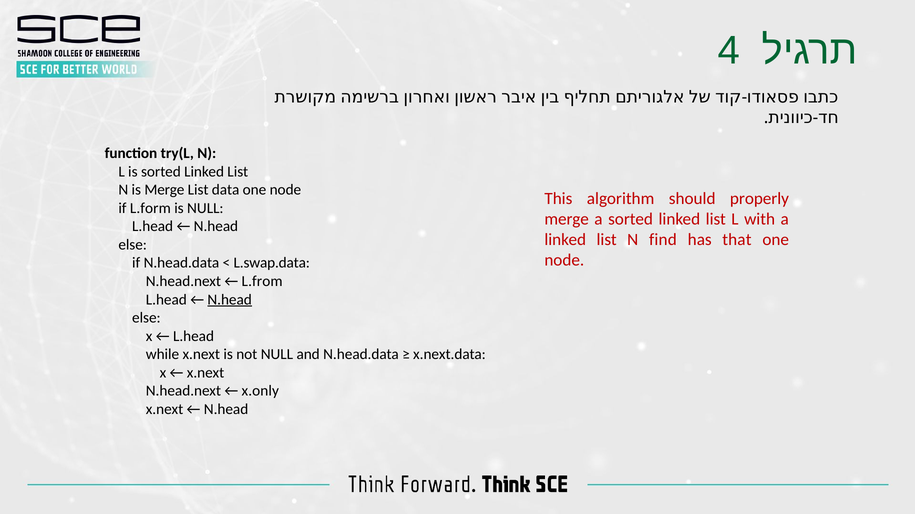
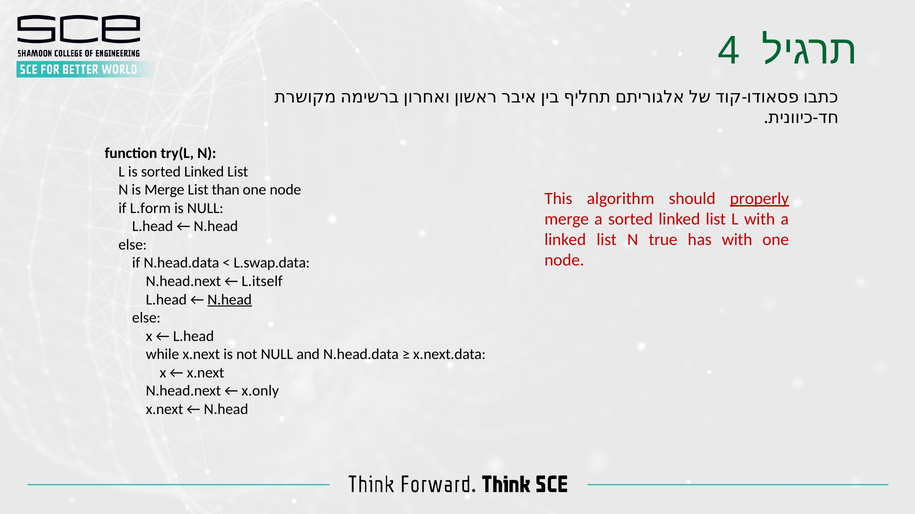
data: data -> than (226, 190)
properly underline: none -> present (759, 199)
find: find -> true (663, 240)
has that: that -> with (737, 240)
L.from: L.from -> L.itself (262, 282)
